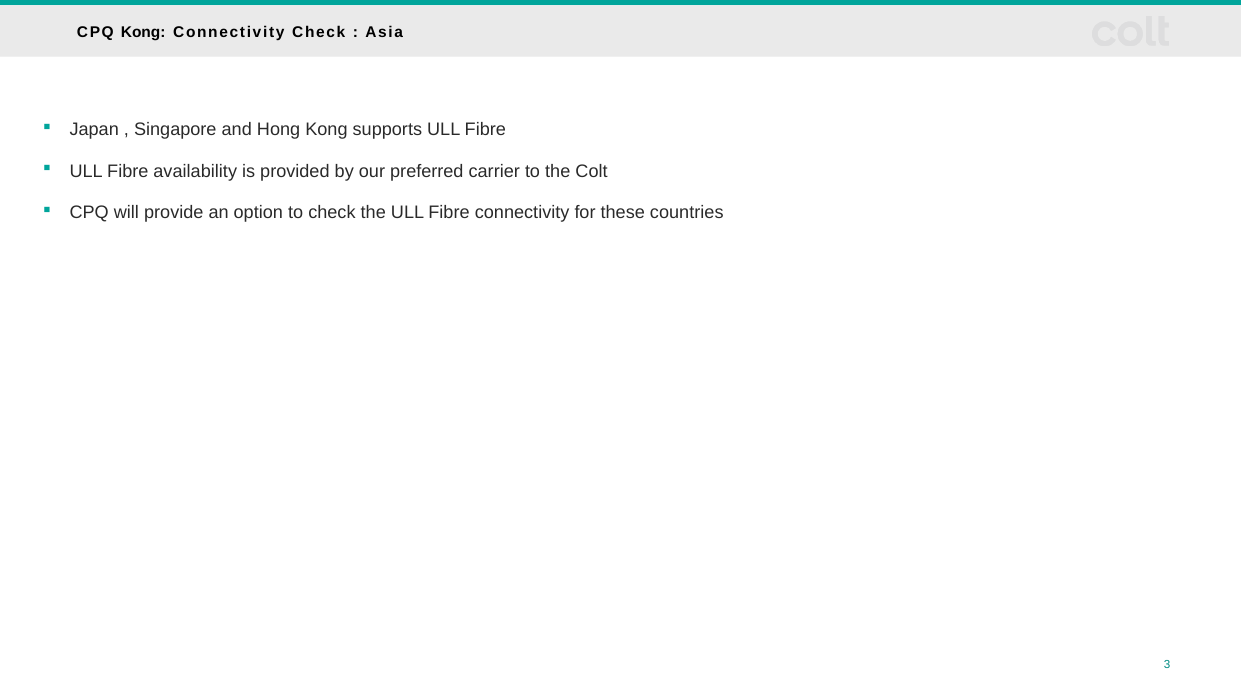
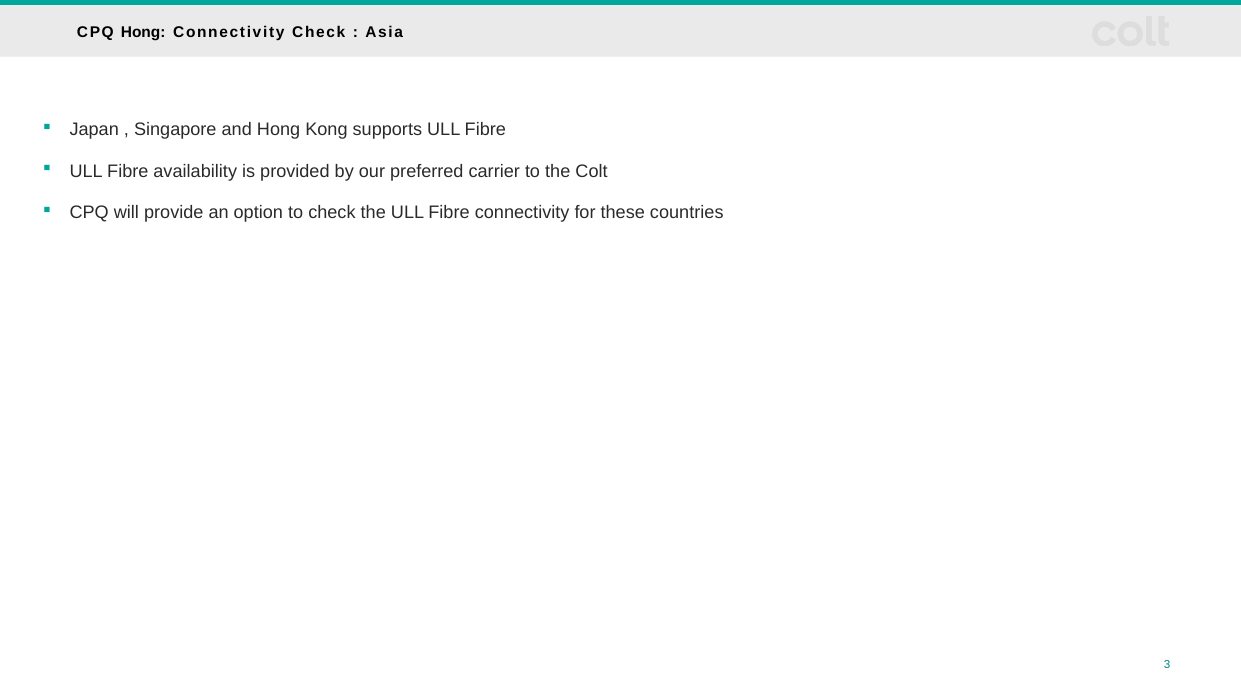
CPQ Kong: Kong -> Hong (143, 32)
